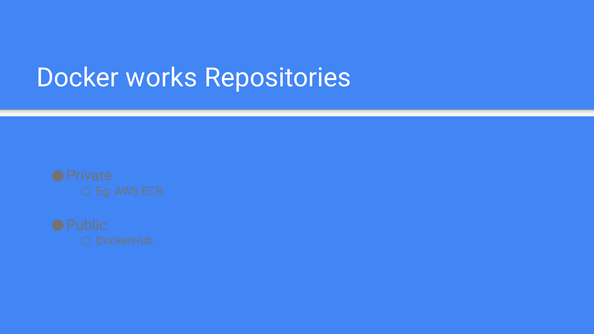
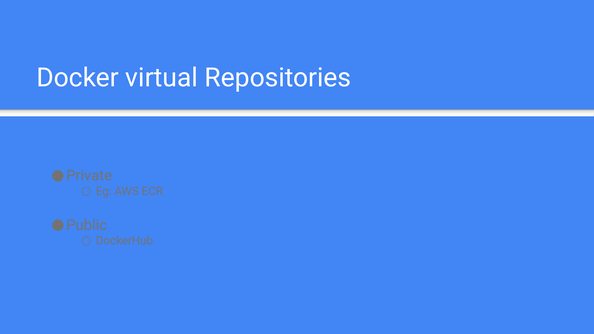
works: works -> virtual (162, 78)
